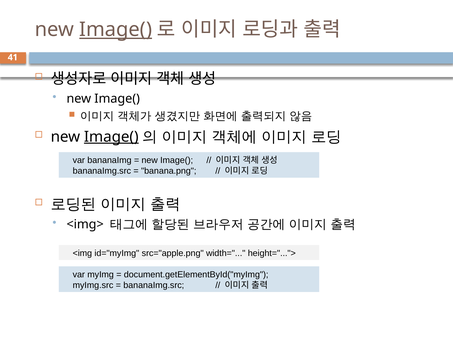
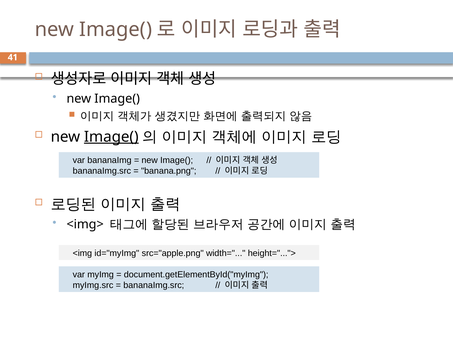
Image( underline: present -> none (116, 30)
